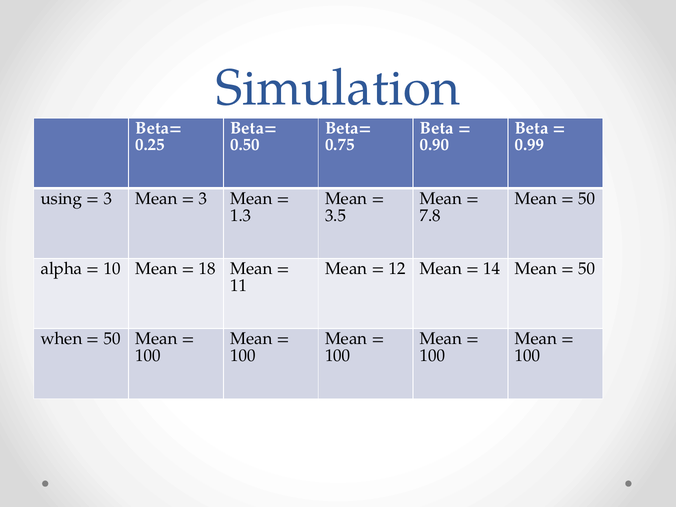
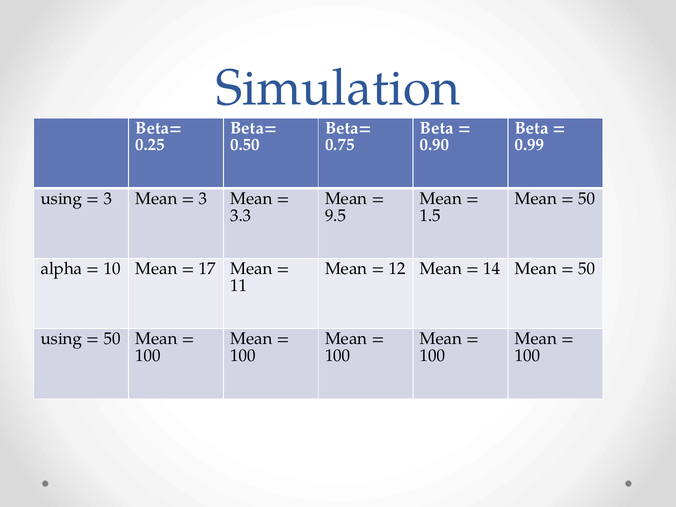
1.3: 1.3 -> 3.3 (241, 215)
3.5: 3.5 -> 9.5 (336, 215)
7.8: 7.8 -> 1.5 (430, 215)
18: 18 -> 17 (207, 269)
when: when -> using (61, 339)
